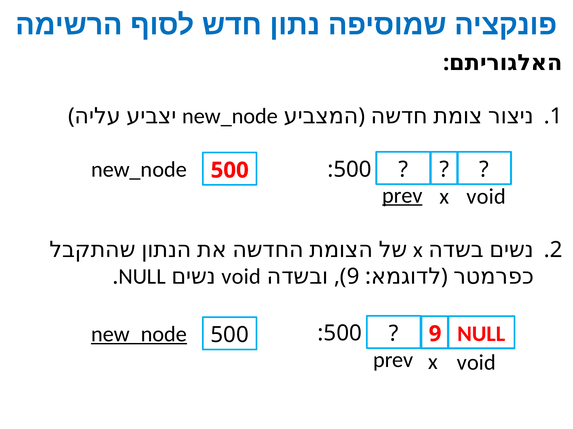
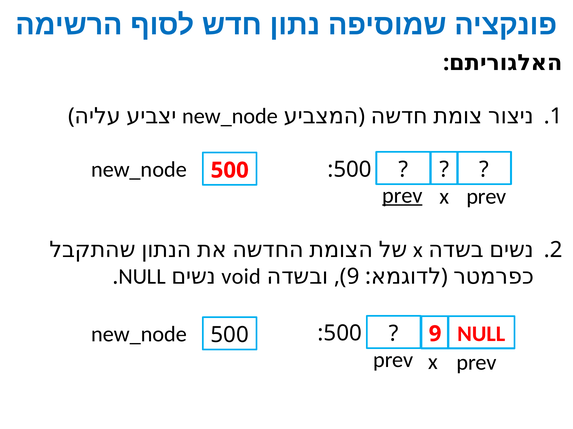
void: void -> prev (486, 197)
new_node underline: present -> none (139, 335)
x void: void -> prev (477, 363)
